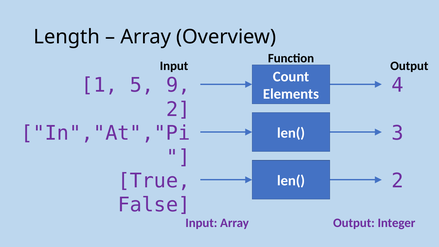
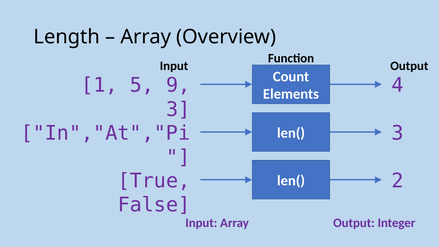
2: 2 -> 3 (178, 109)
